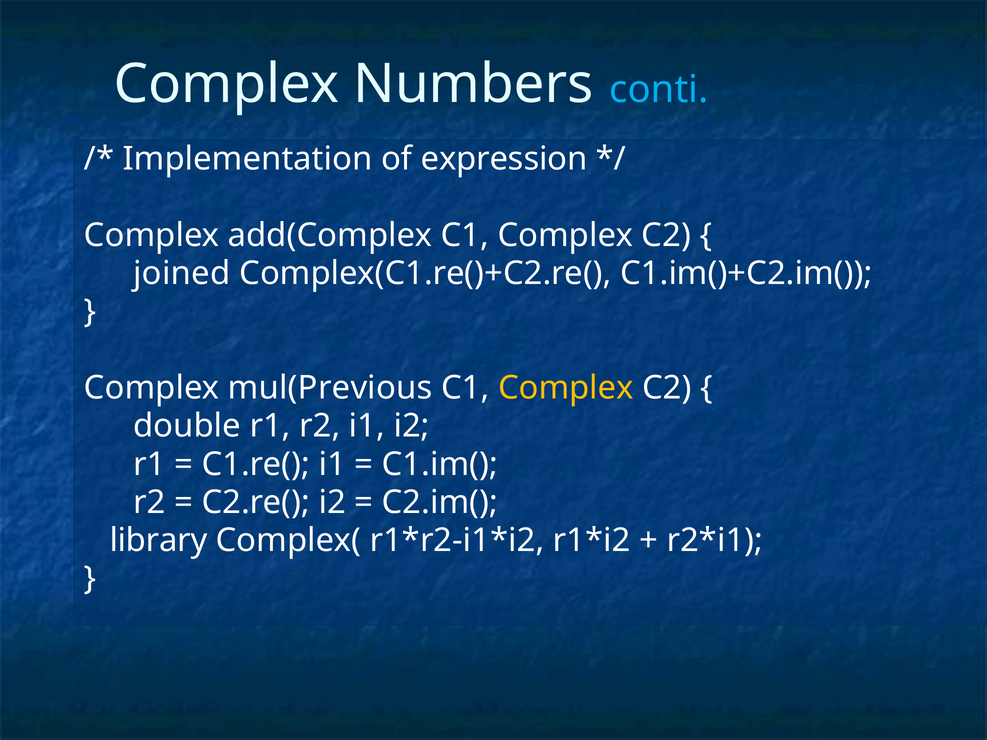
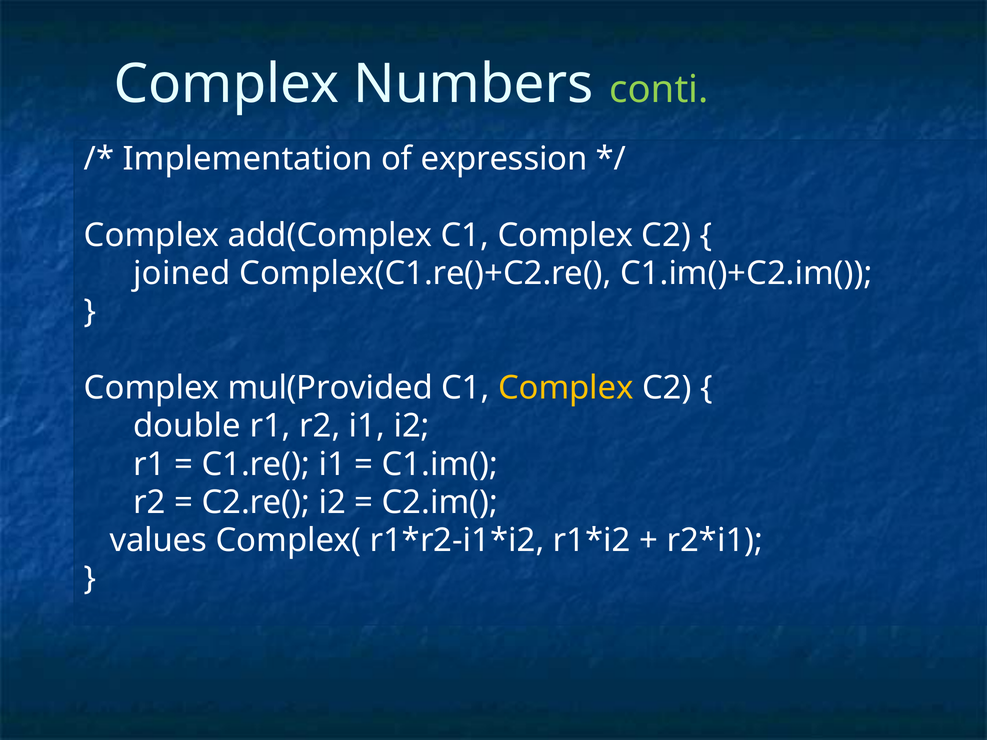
conti colour: light blue -> light green (659, 90)
mul(Previous: mul(Previous -> mul(Provided (330, 388)
library: library -> values (158, 541)
